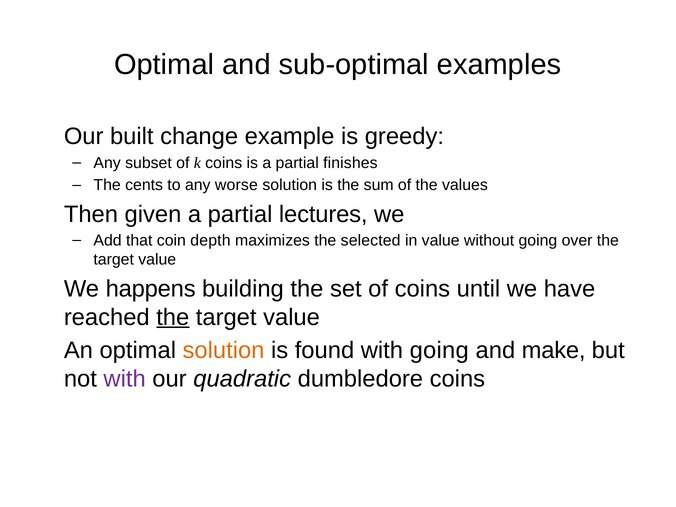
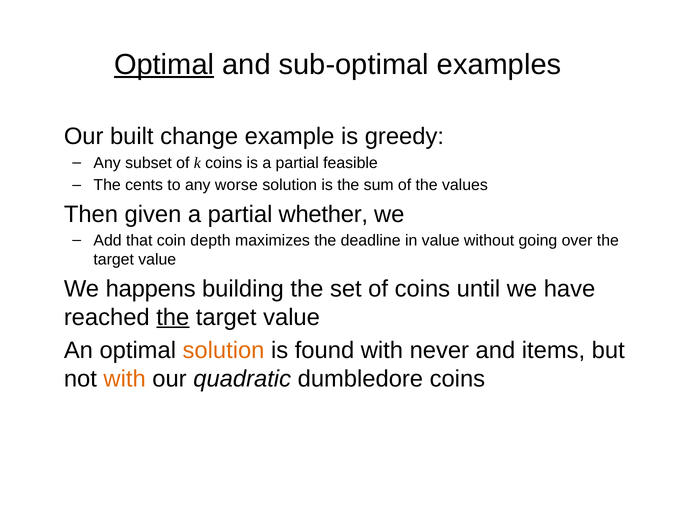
Optimal underline: none -> present (164, 65)
finishes: finishes -> feasible (350, 163)
lectures: lectures -> whether (323, 214)
selected: selected -> deadline (371, 241)
with going: going -> never (439, 350)
make: make -> items (553, 350)
with colour: purple -> orange (125, 379)
